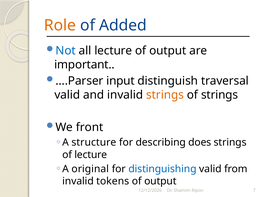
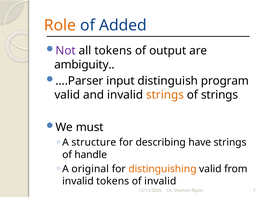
Not colour: blue -> purple (66, 51)
all lecture: lecture -> tokens (113, 51)
important: important -> ambiguity (84, 65)
traversal: traversal -> program (225, 81)
front: front -> must (90, 128)
does: does -> have (200, 143)
of lecture: lecture -> handle (91, 155)
distinguishing colour: blue -> orange (162, 169)
output: output -> invalid (160, 181)
